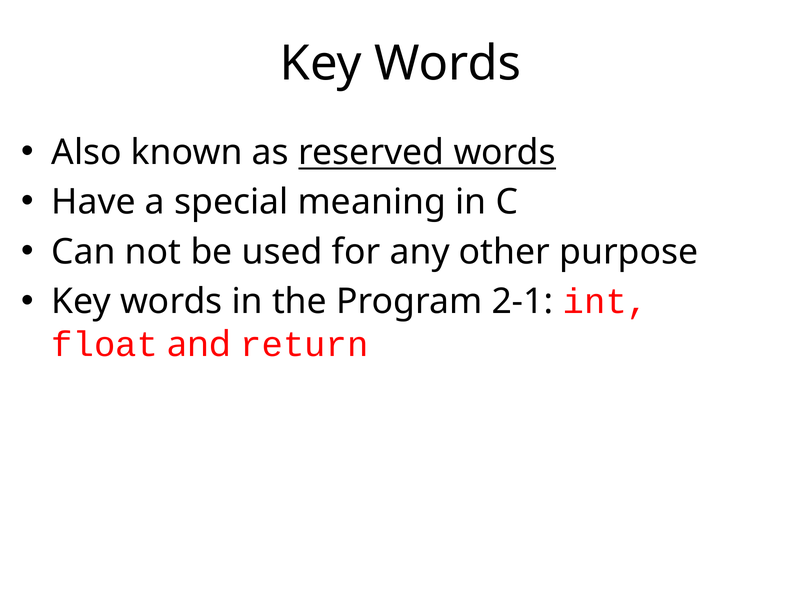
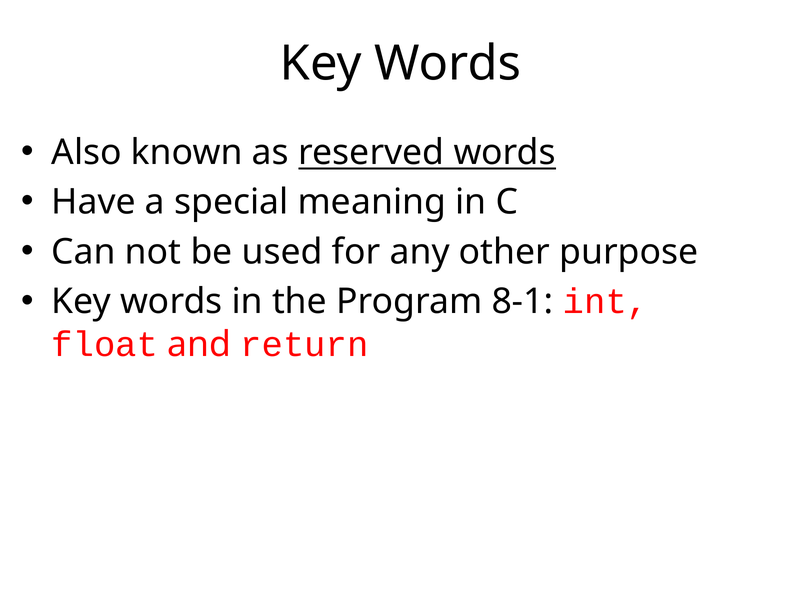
2-1: 2-1 -> 8-1 (522, 302)
